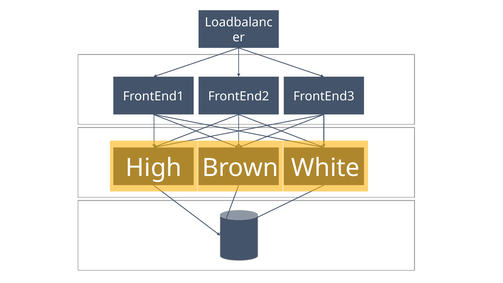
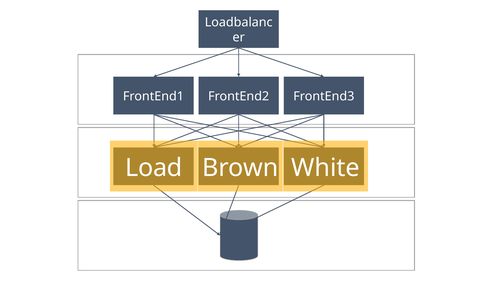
High: High -> Load (154, 168)
